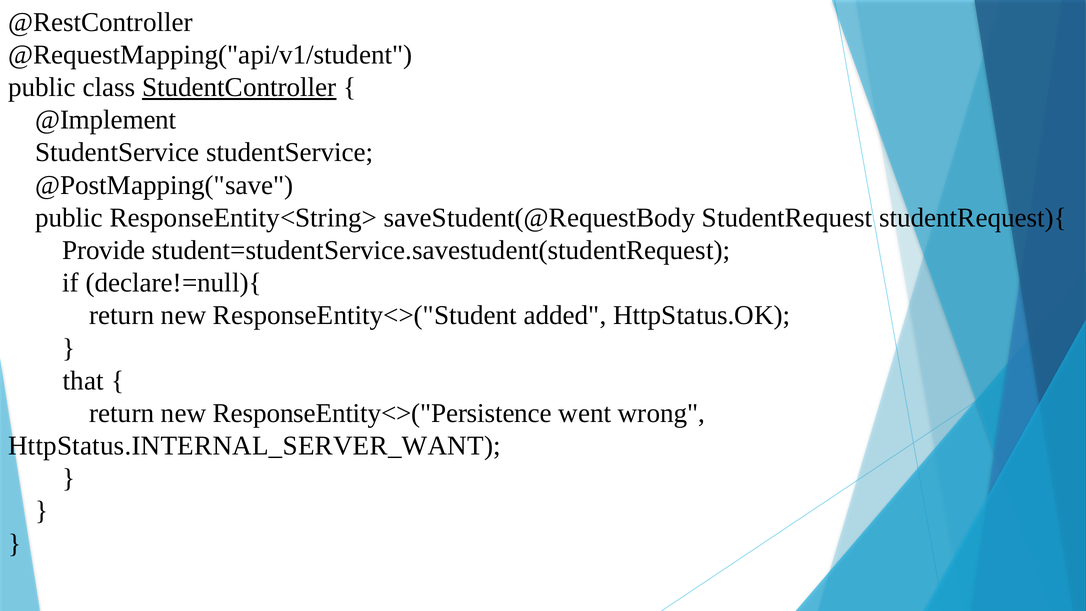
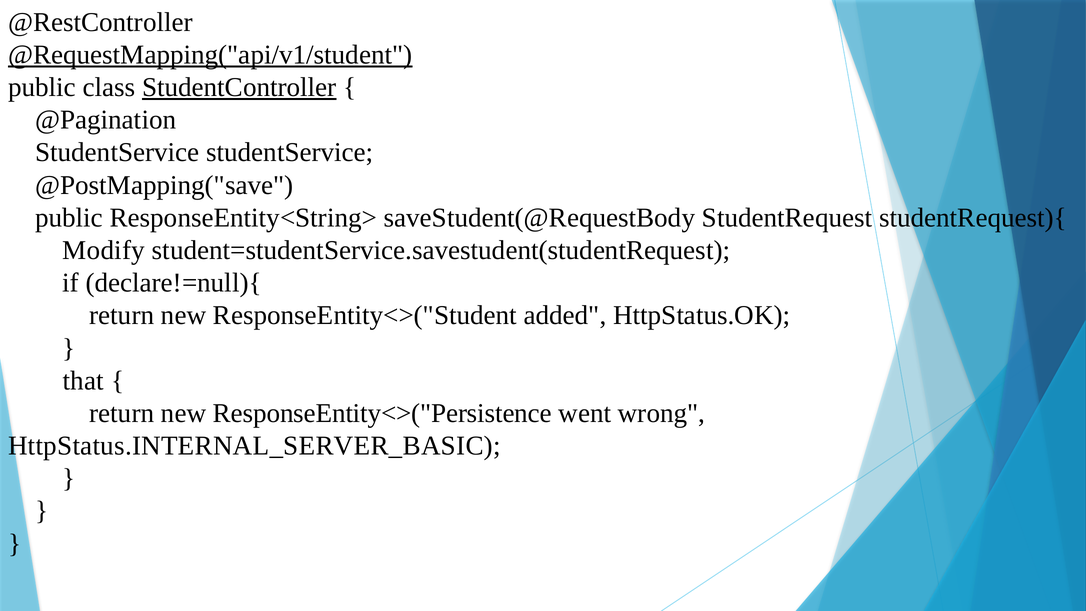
@RequestMapping("api/v1/student underline: none -> present (210, 55)
@Implement: @Implement -> @Pagination (106, 120)
Provide: Provide -> Modify (104, 250)
HttpStatus.INTERNAL_SERVER_WANT: HttpStatus.INTERNAL_SERVER_WANT -> HttpStatus.INTERNAL_SERVER_BASIC (254, 446)
